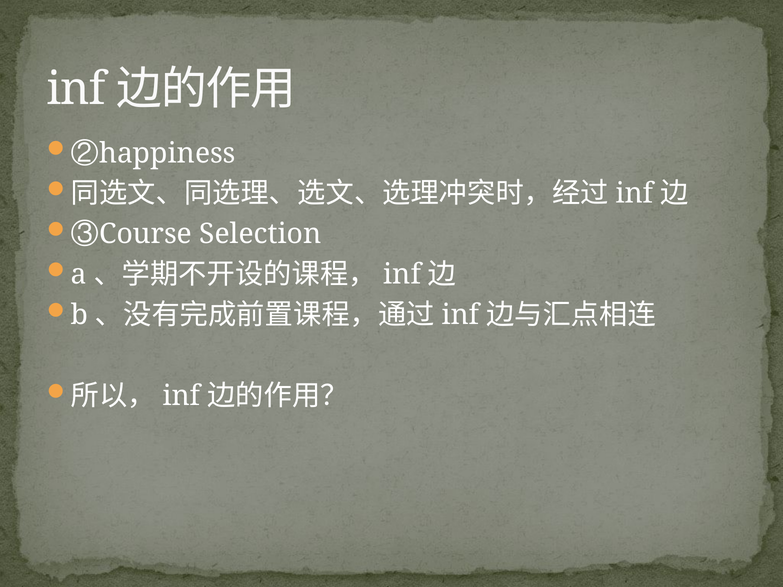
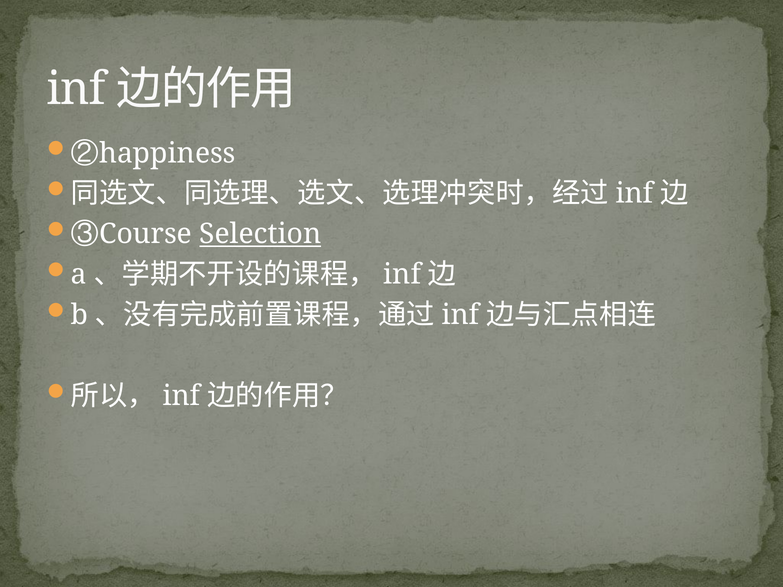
Selection underline: none -> present (260, 234)
